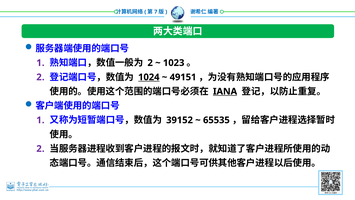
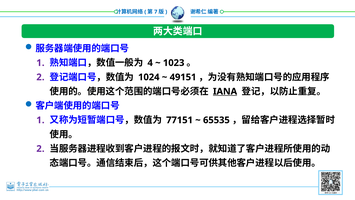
2: 2 -> 4 (150, 63)
1024 underline: present -> none (149, 77)
39152: 39152 -> 77151 (180, 120)
